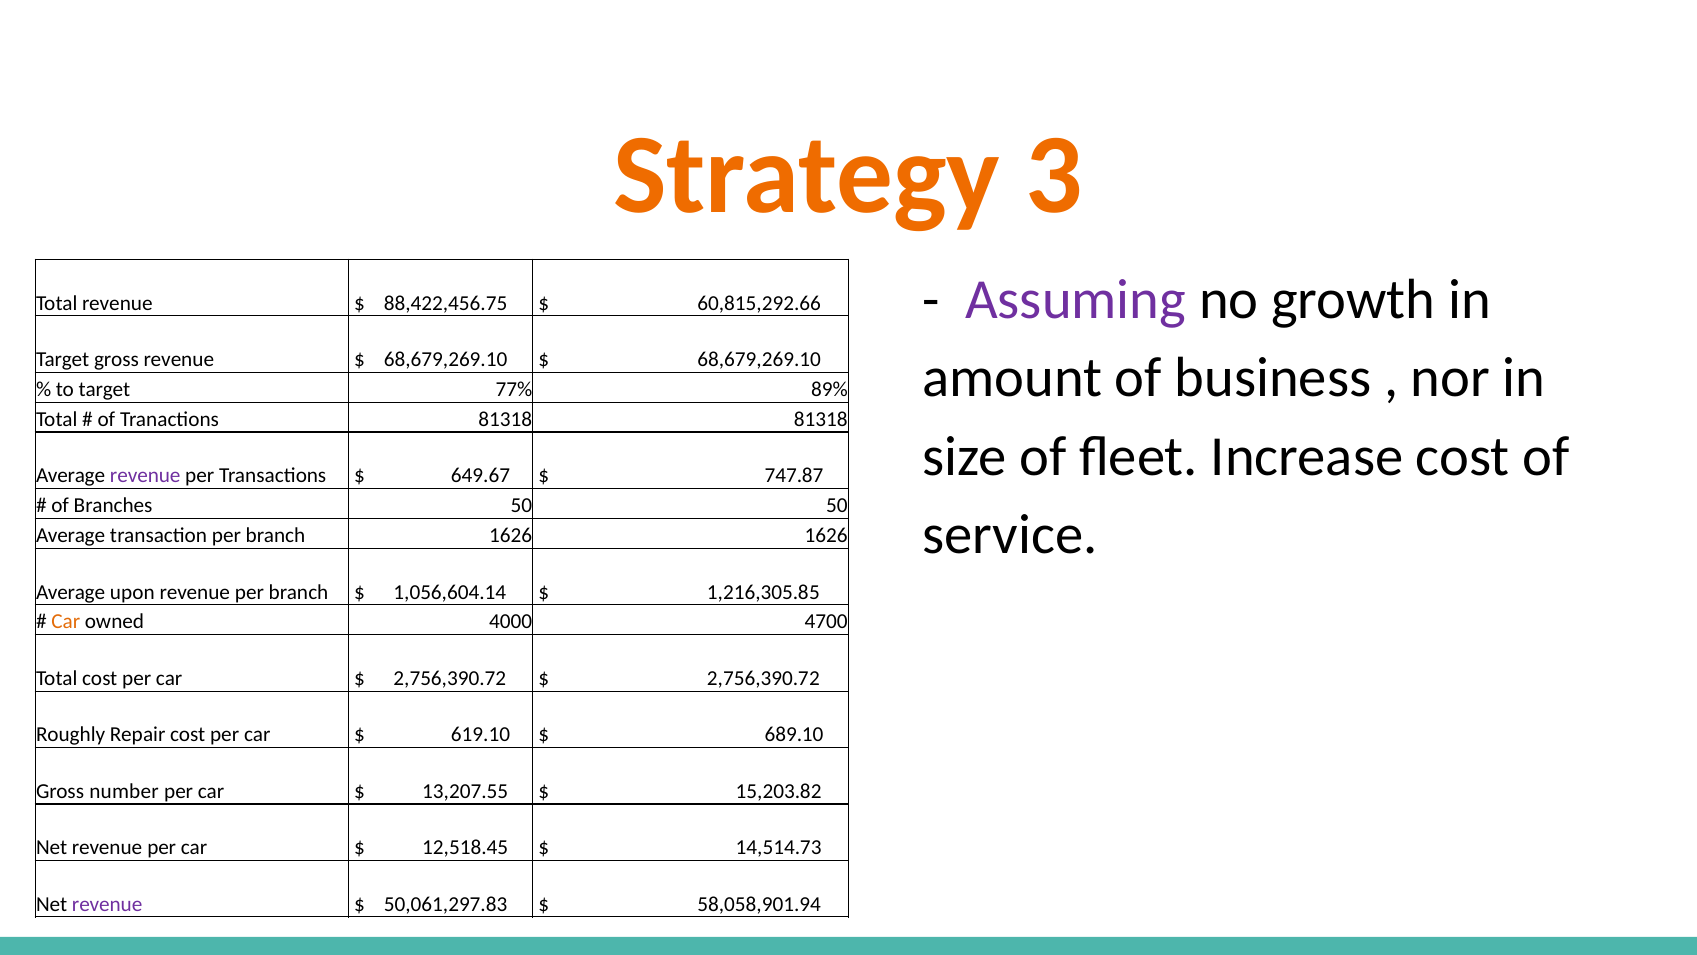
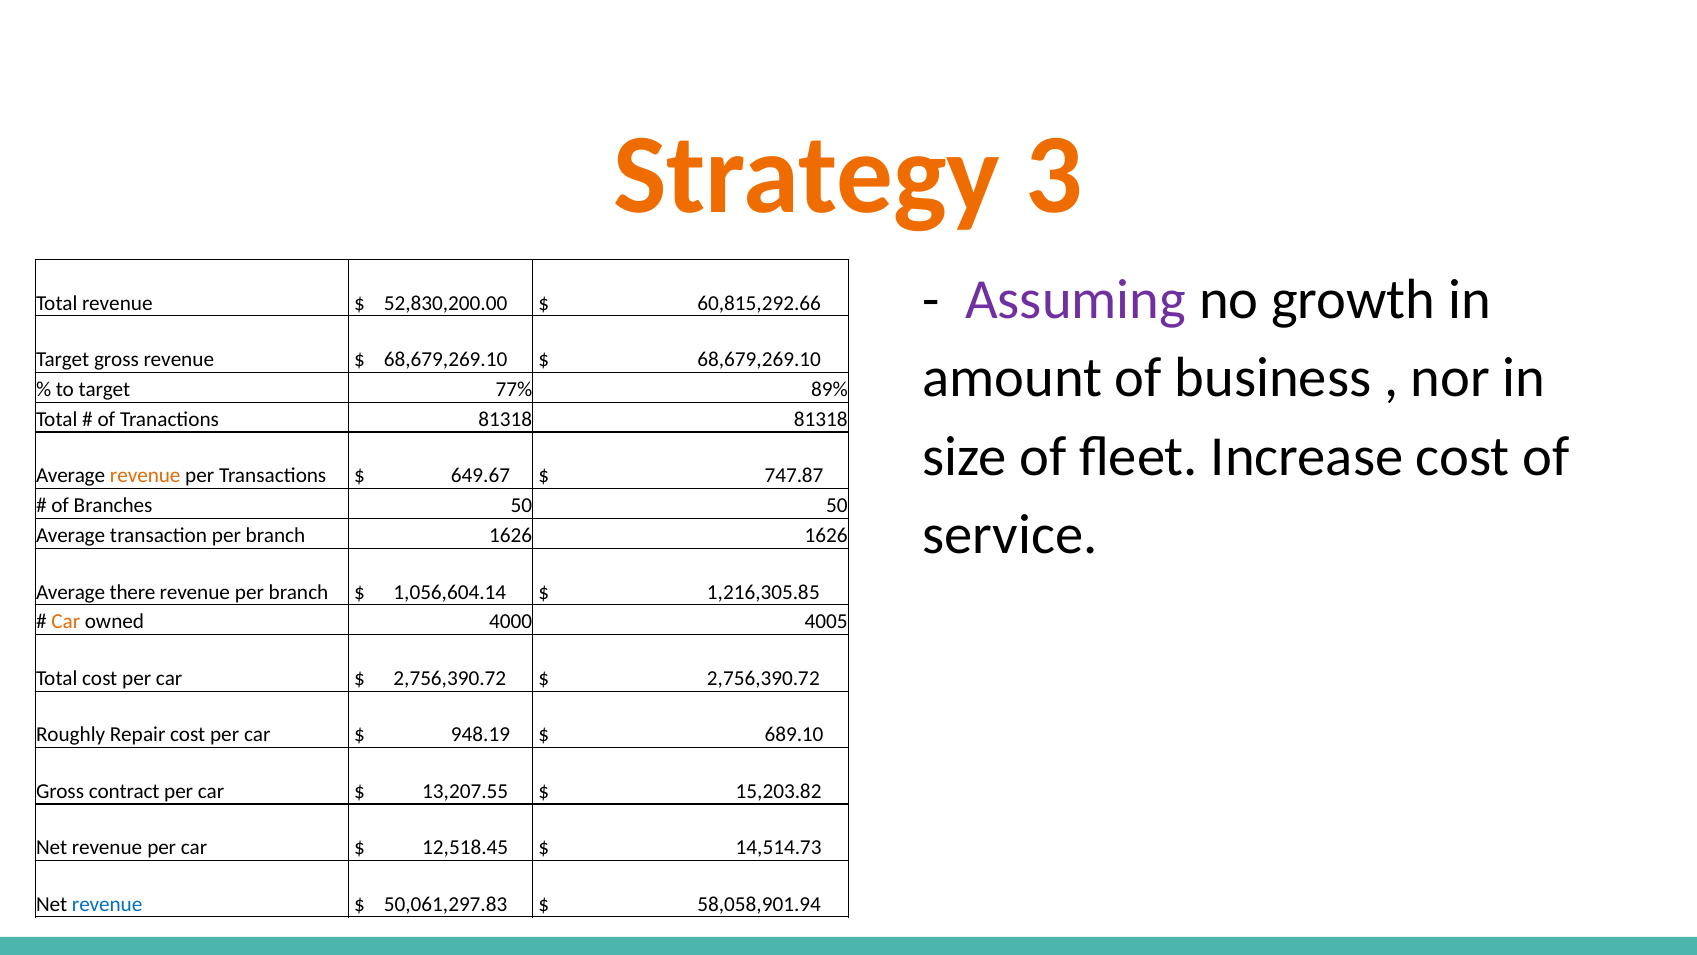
88,422,456.75: 88,422,456.75 -> 52,830,200.00 (446, 303)
revenue colour: purple -> orange (145, 476)
upon: upon -> there (133, 592)
4700: 4700 -> 4005 (826, 622)
619.10: 619.10 -> 948.19 (481, 735)
number: number -> contract (124, 791)
revenue colour: purple -> blue (107, 904)
